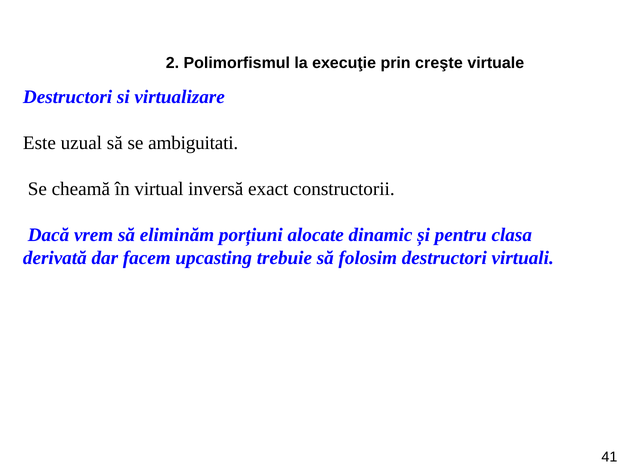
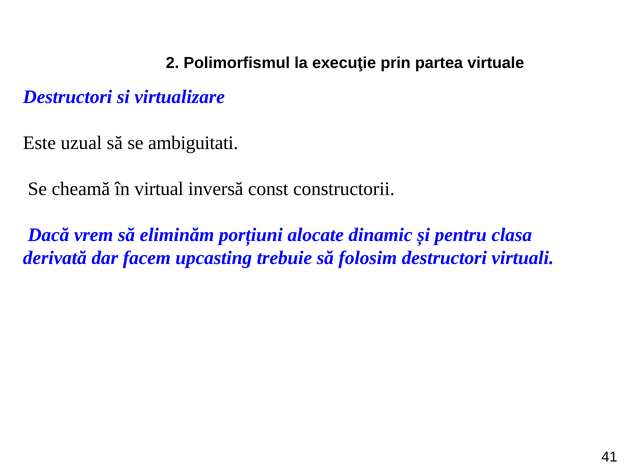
creşte: creşte -> partea (439, 63)
exact: exact -> const (268, 189)
